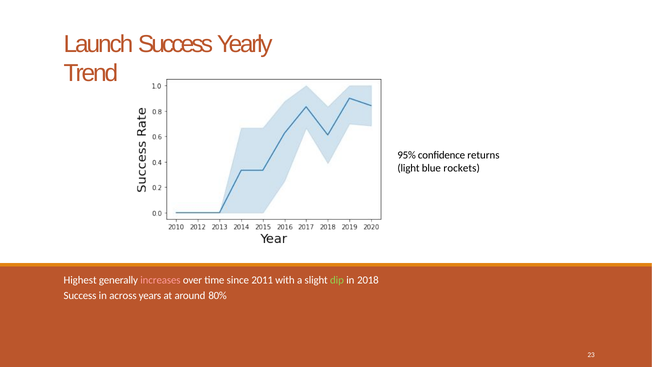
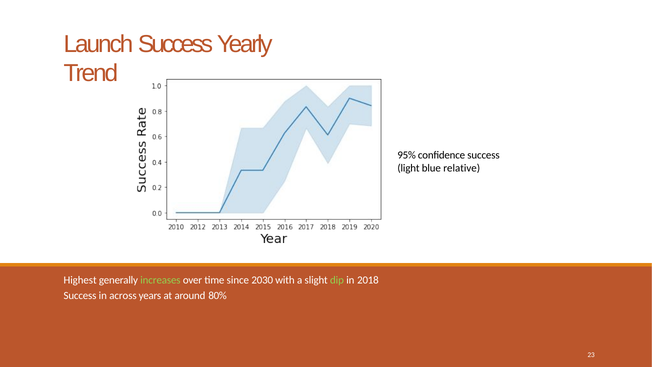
confidence returns: returns -> success (483, 155)
rockets: rockets -> relative (462, 168)
increases colour: pink -> light green (160, 280)
2011: 2011 -> 2030 (262, 280)
